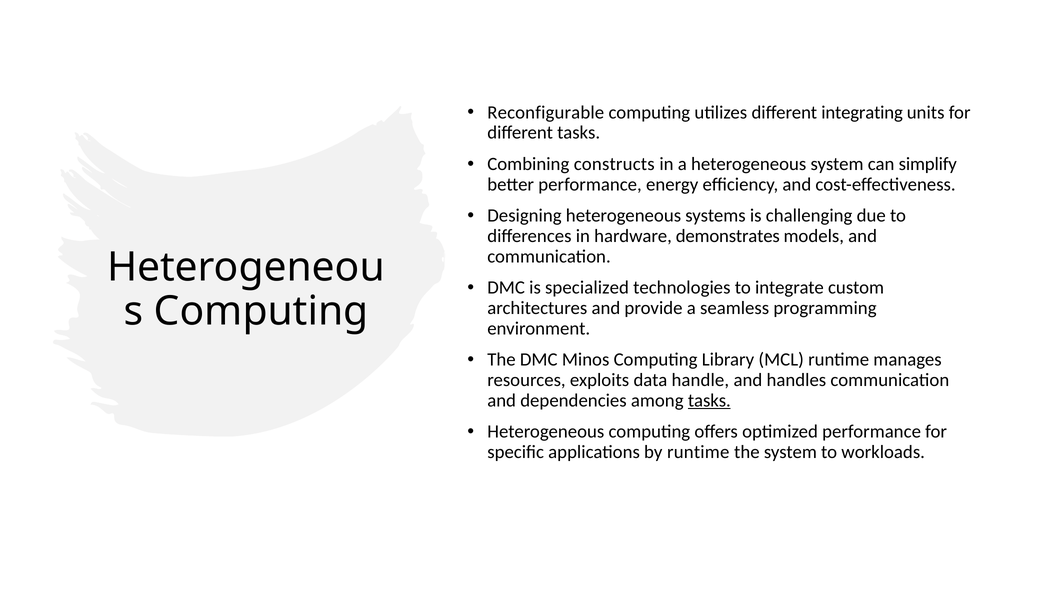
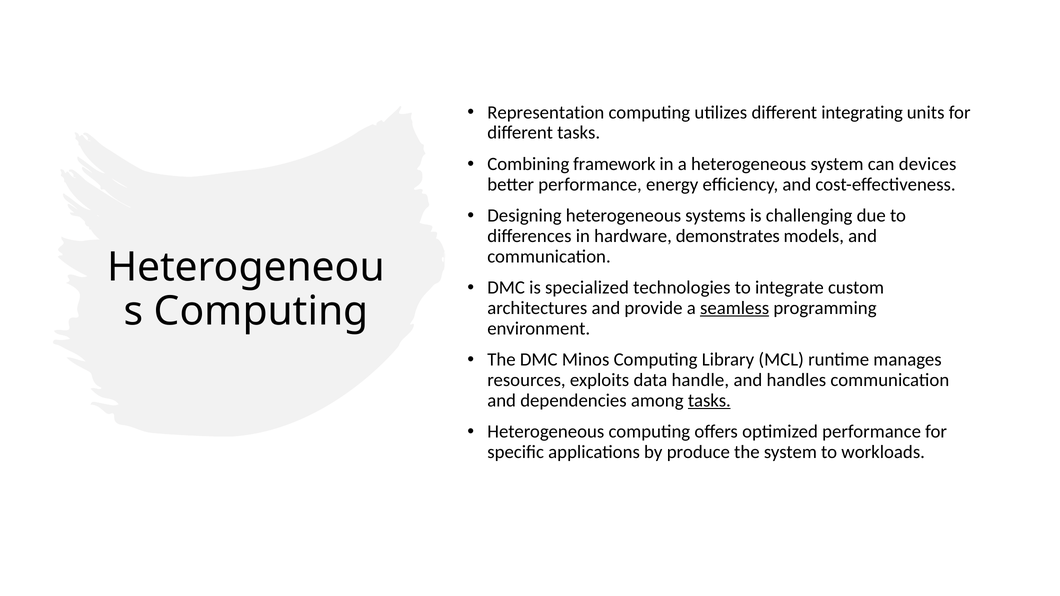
Reconfigurable: Reconfigurable -> Representation (546, 113)
constructs: constructs -> framework (614, 164)
simplify: simplify -> devices (928, 164)
seamless underline: none -> present (735, 308)
by runtime: runtime -> produce (698, 452)
